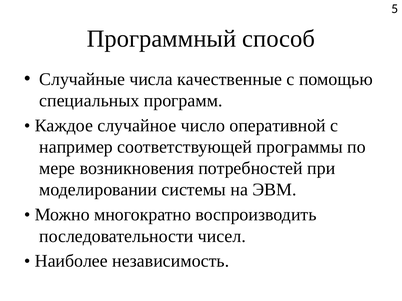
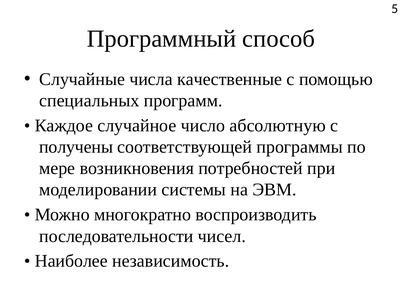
оперативной: оперативной -> абсолютную (278, 126)
например: например -> получены (76, 147)
